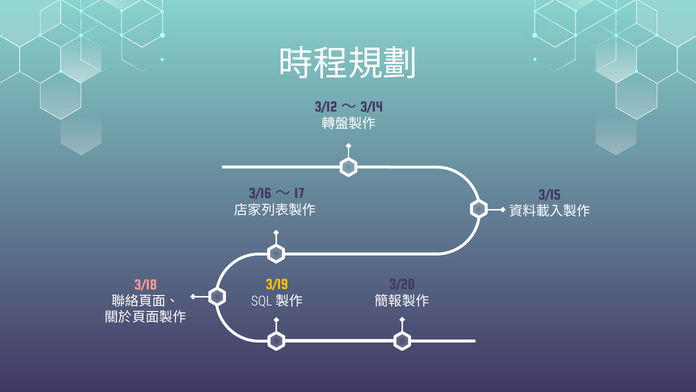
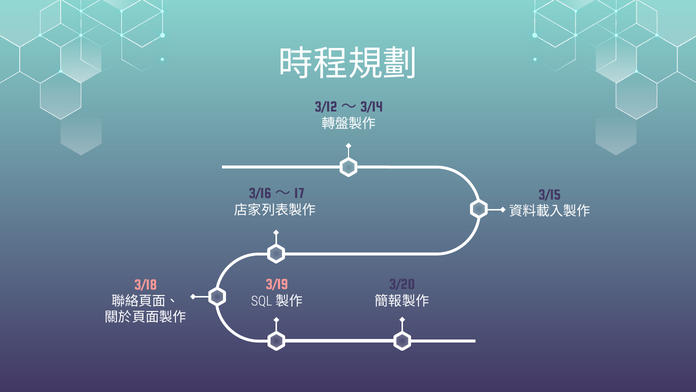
3/19 colour: yellow -> pink (277, 284)
